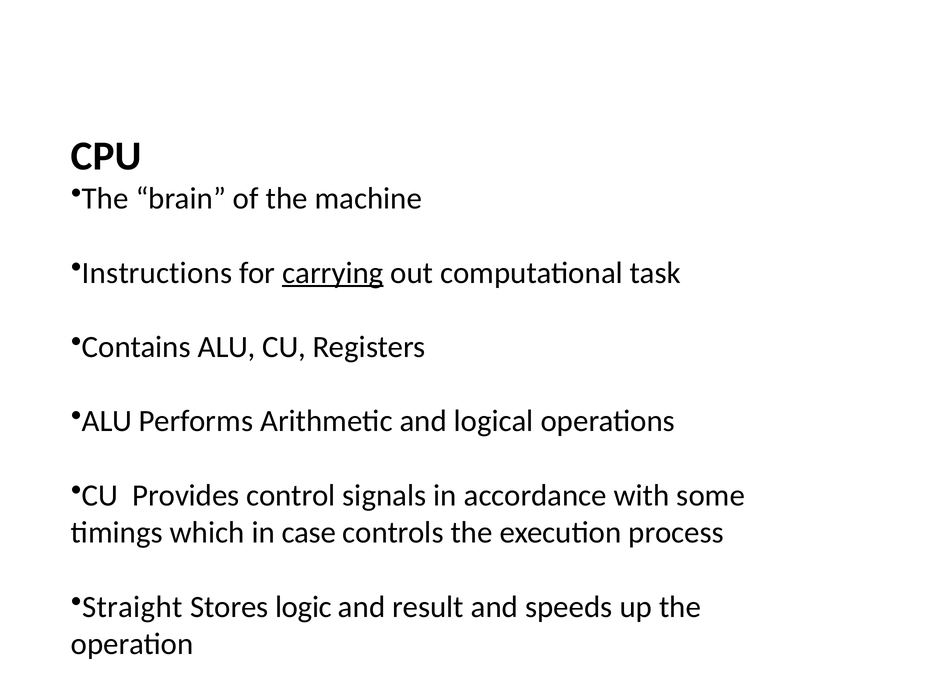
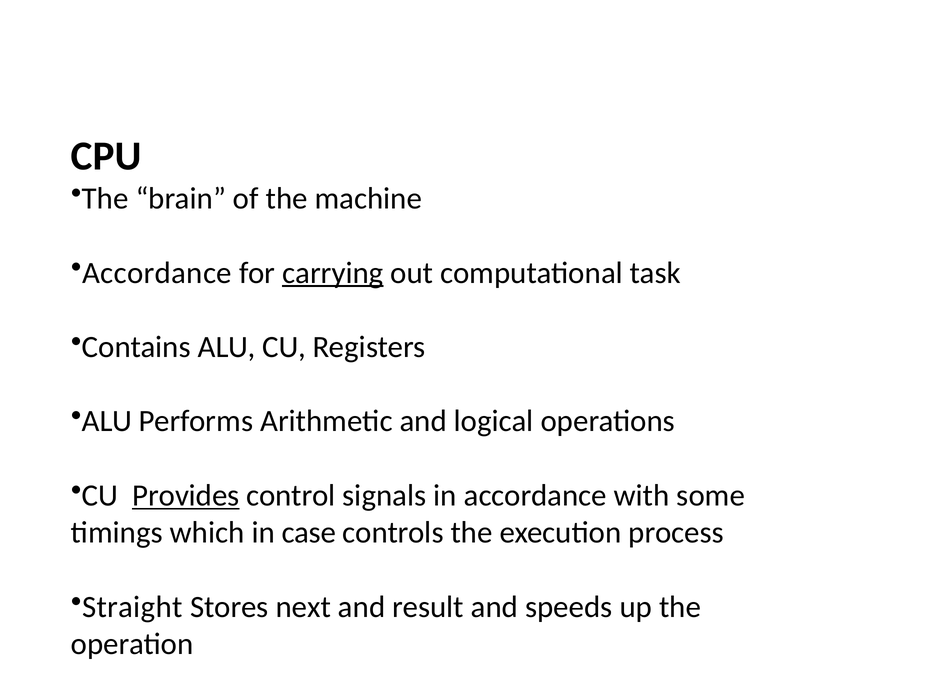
Instructions: Instructions -> Accordance (157, 273)
Provides underline: none -> present (186, 496)
logic: logic -> next (303, 607)
